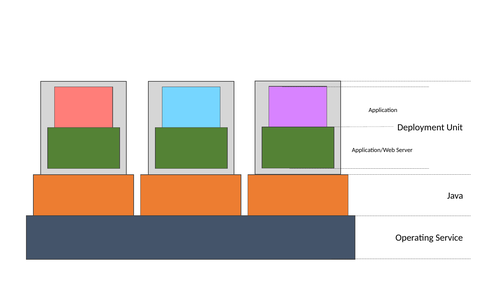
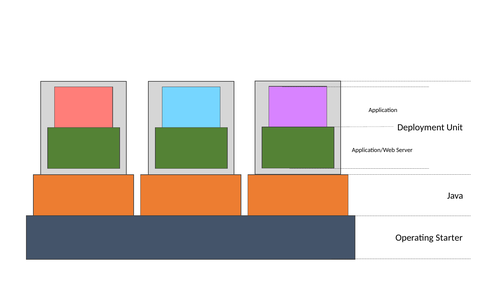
Service: Service -> Starter (449, 238)
